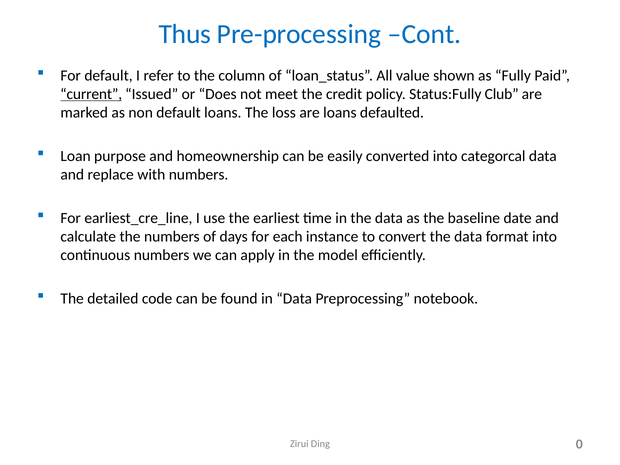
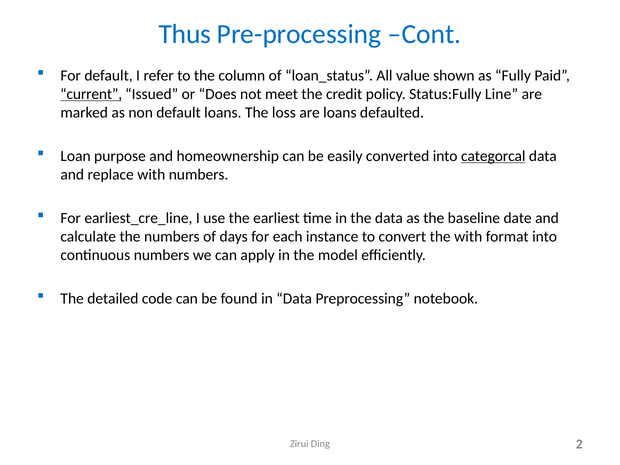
Club: Club -> Line (501, 94)
categorcal underline: none -> present (493, 156)
convert the data: data -> with (468, 237)
0: 0 -> 2 (579, 444)
